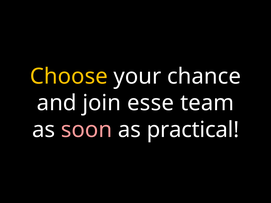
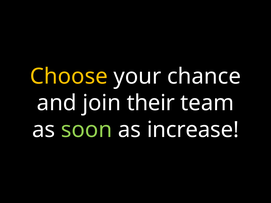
esse: esse -> their (151, 103)
soon colour: pink -> light green (87, 130)
practical: practical -> increase (193, 130)
